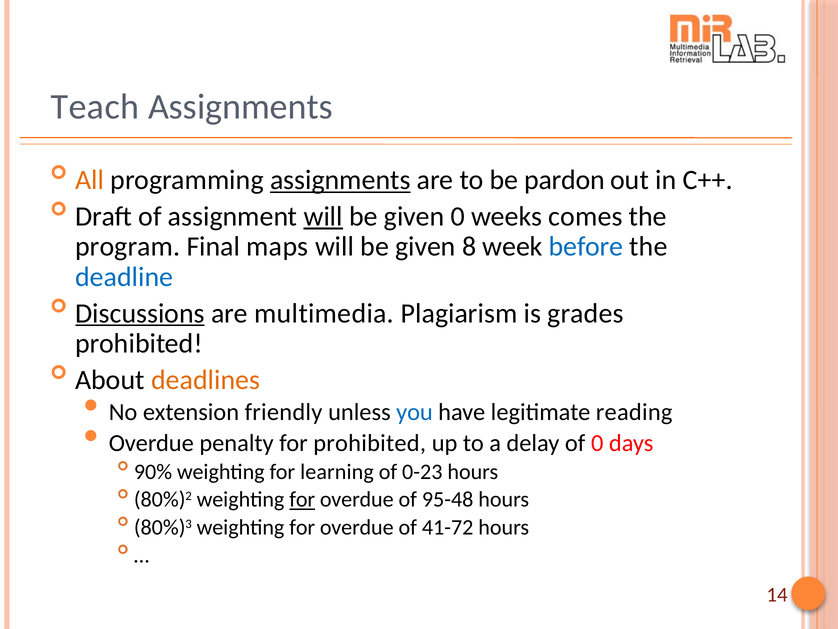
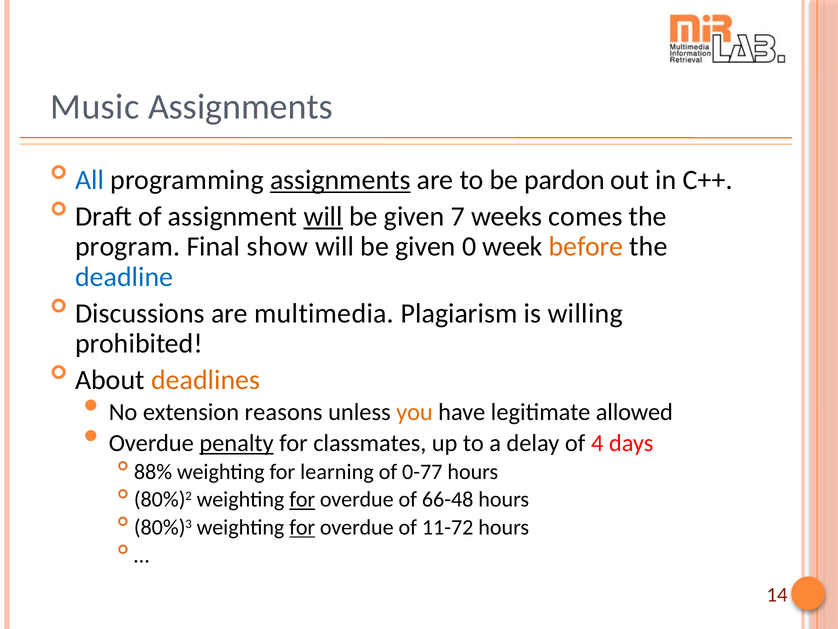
Teach: Teach -> Music (95, 107)
All colour: orange -> blue (90, 180)
given 0: 0 -> 7 (458, 216)
maps: maps -> show (277, 247)
8: 8 -> 0 (469, 247)
before colour: blue -> orange (586, 247)
Discussions underline: present -> none (140, 313)
grades: grades -> willing (585, 313)
friendly: friendly -> reasons (284, 412)
you colour: blue -> orange (414, 412)
reading: reading -> allowed (634, 412)
penalty underline: none -> present (237, 443)
for prohibited: prohibited -> classmates (370, 443)
of 0: 0 -> 4 (597, 443)
90%: 90% -> 88% (153, 471)
0-23: 0-23 -> 0-77 (422, 471)
95-48: 95-48 -> 66-48 (448, 499)
for underline: none -> present (302, 527)
41-72: 41-72 -> 11-72 (448, 527)
